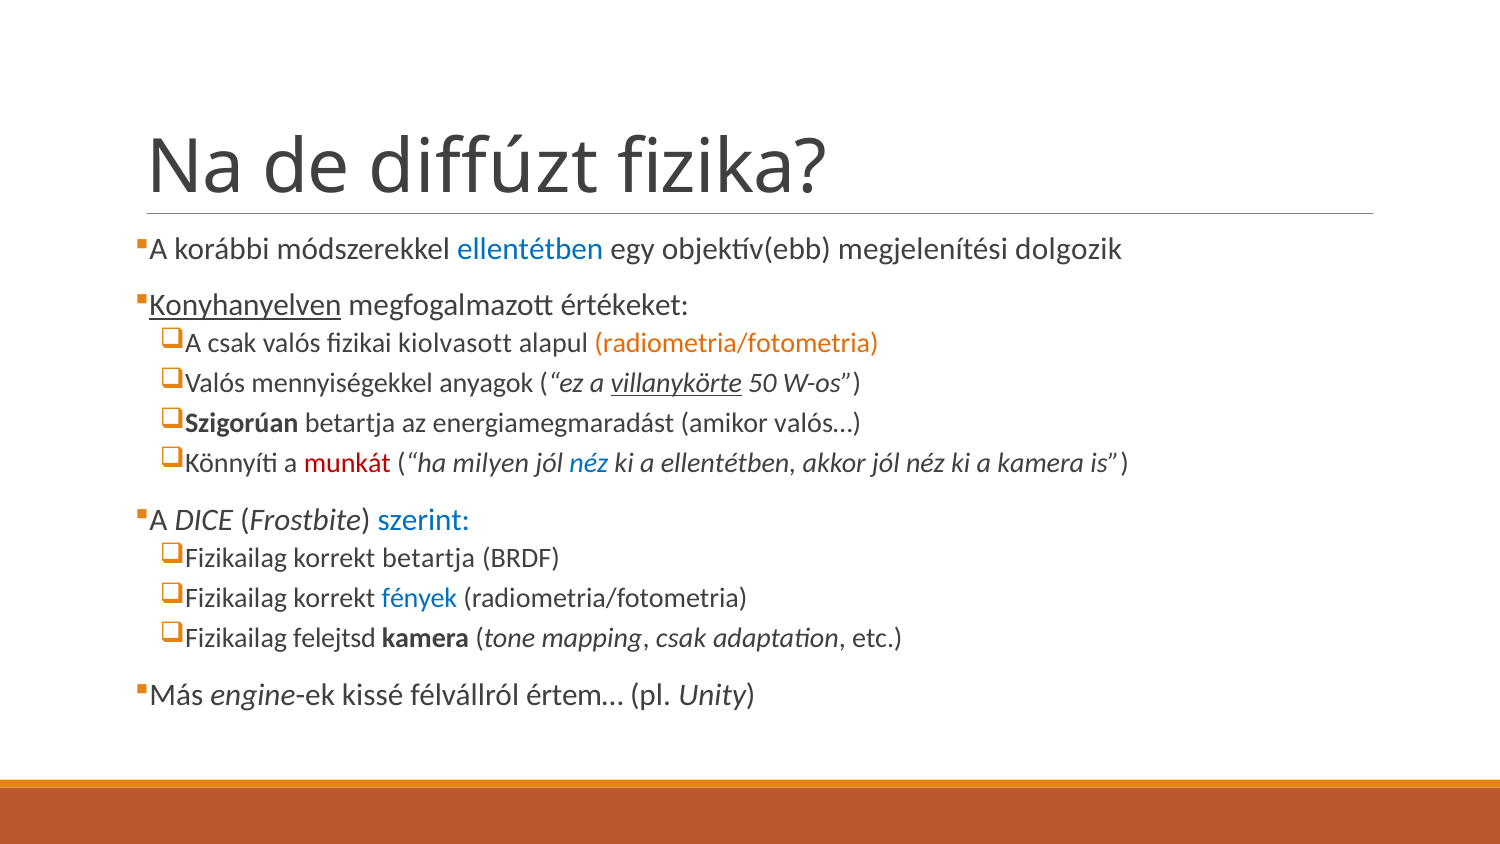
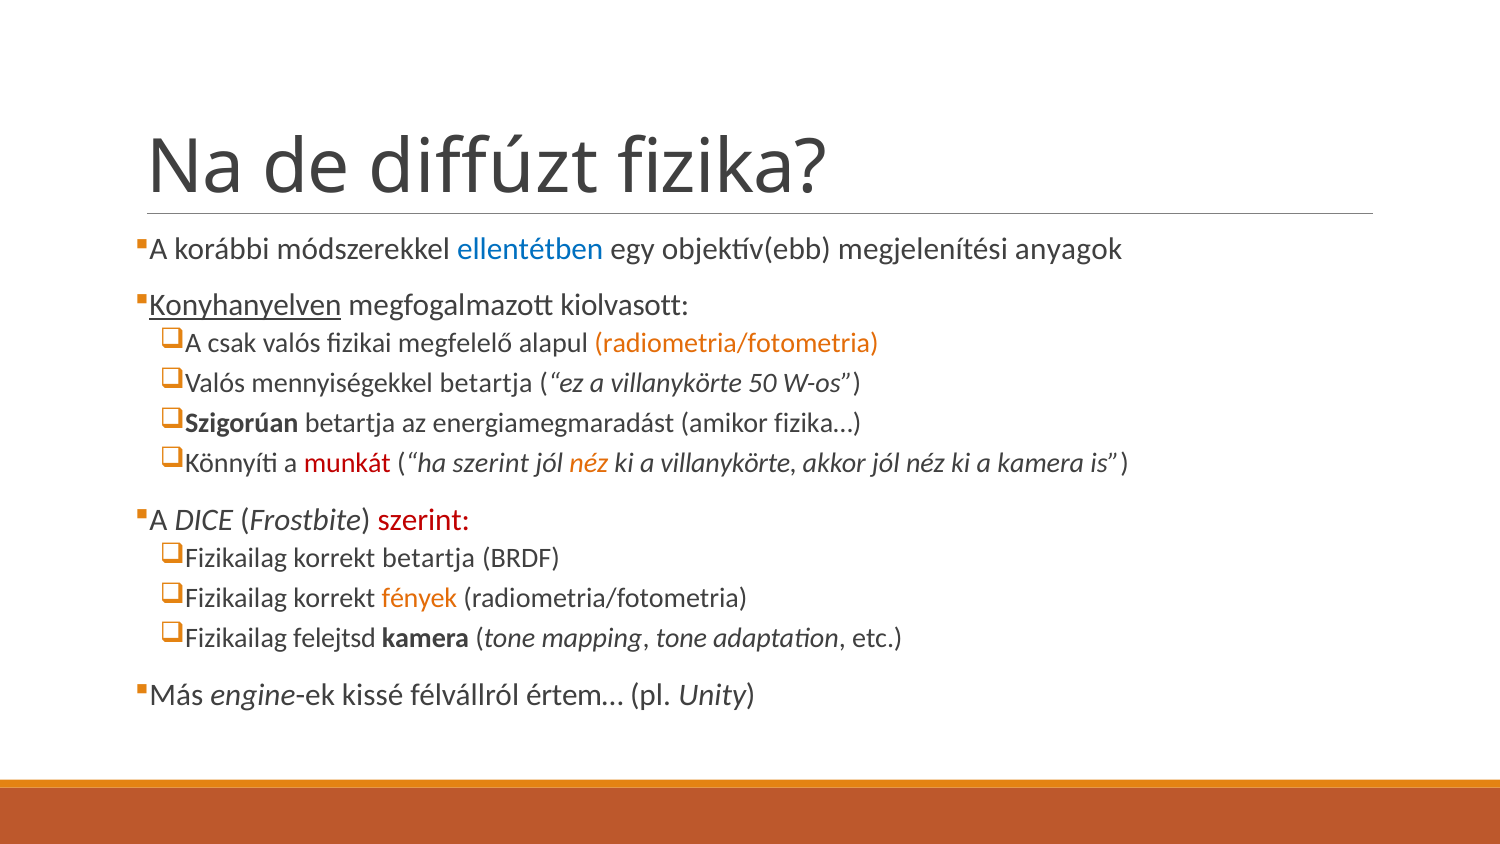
dolgozik: dolgozik -> anyagok (1069, 249)
értékeket: értékeket -> kiolvasott (625, 305)
kiolvasott: kiolvasott -> megfelelő (455, 343)
mennyiségekkel anyagok: anyagok -> betartja (486, 383)
villanykörte underline: present -> none (676, 383)
valós…: valós… -> fizika… (818, 423)
ha milyen: milyen -> szerint (491, 463)
néz colour: blue -> orange (589, 463)
ki a ellentétben: ellentétben -> villanykörte (729, 463)
szerint colour: blue -> red (424, 520)
fények colour: blue -> orange (419, 598)
mapping csak: csak -> tone (681, 638)
